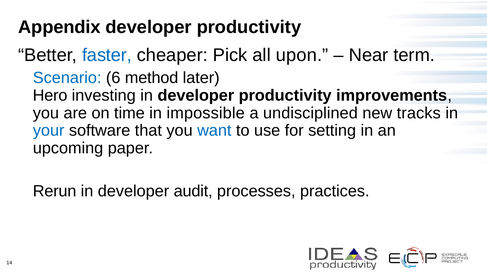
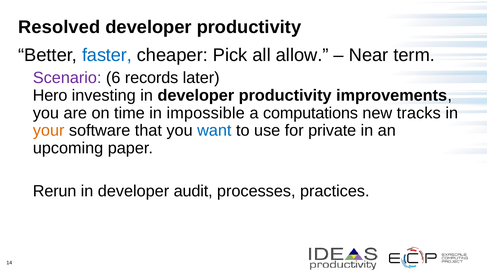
Appendix: Appendix -> Resolved (59, 27)
upon: upon -> allow (302, 55)
Scenario colour: blue -> purple (67, 78)
method: method -> records (152, 78)
undisciplined: undisciplined -> computations (311, 113)
your colour: blue -> orange (49, 131)
setting: setting -> private (332, 131)
